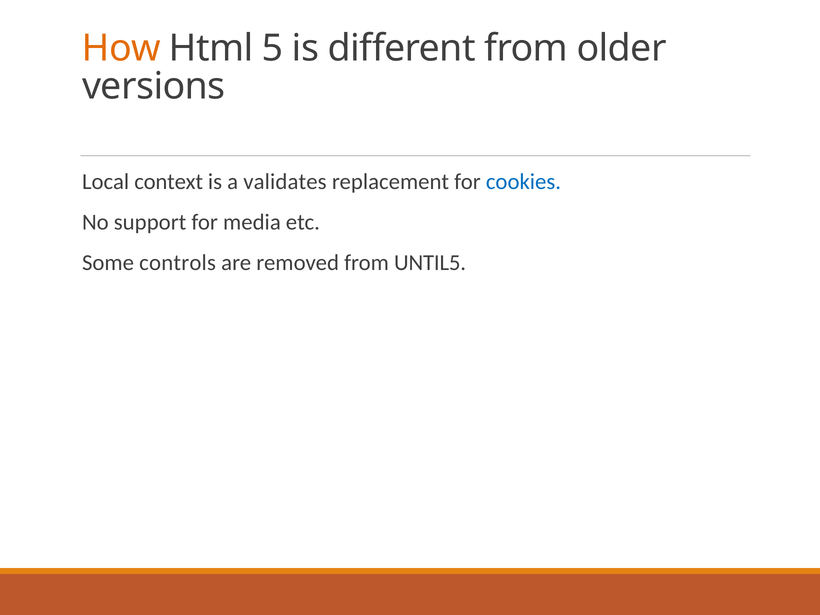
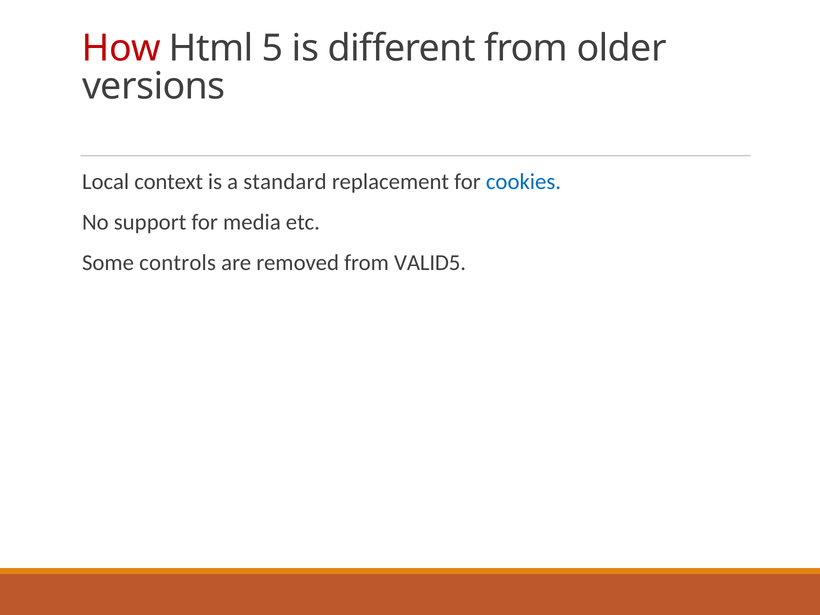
How colour: orange -> red (121, 48)
validates: validates -> standard (285, 182)
UNTIL5: UNTIL5 -> VALID5 (430, 263)
